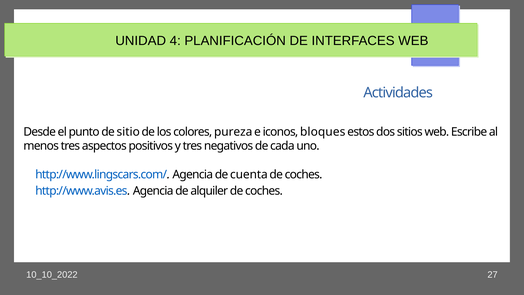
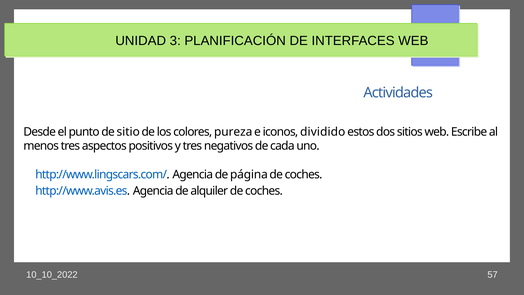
4: 4 -> 3 (175, 41)
bloques: bloques -> dividido (323, 132)
cuenta: cuenta -> página (249, 174)
27: 27 -> 57 (493, 275)
